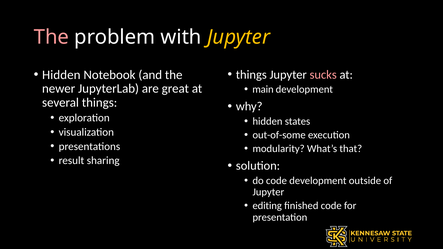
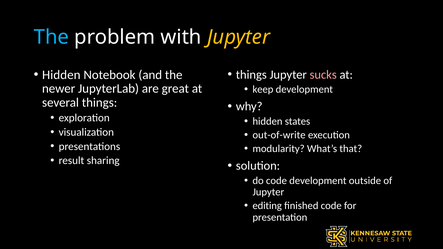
The colour: pink -> light blue (51, 37)
main: main -> keep (263, 89)
out-of-some: out-of-some -> out-of-write (279, 135)
